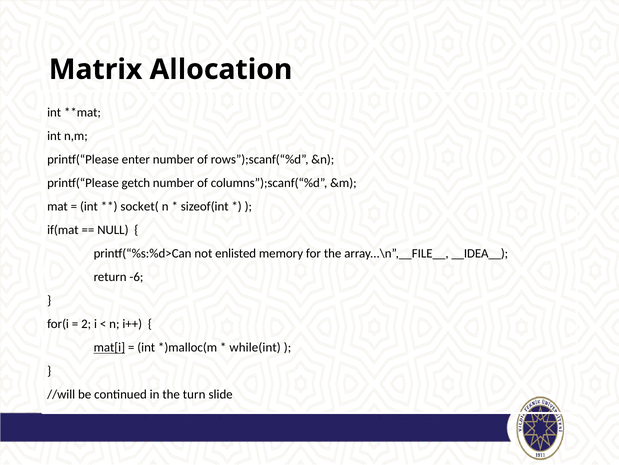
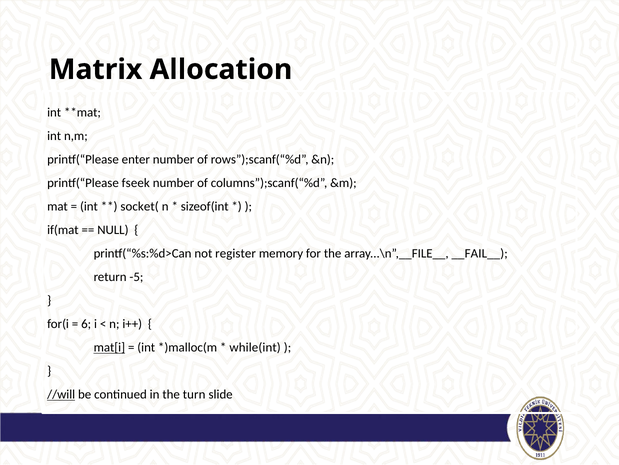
getch: getch -> fseek (136, 183)
enlisted: enlisted -> register (236, 253)
__IDEA__: __IDEA__ -> __FAIL__ (480, 253)
-6: -6 -> -5 (136, 277)
2: 2 -> 6 (86, 324)
//will underline: none -> present (61, 394)
